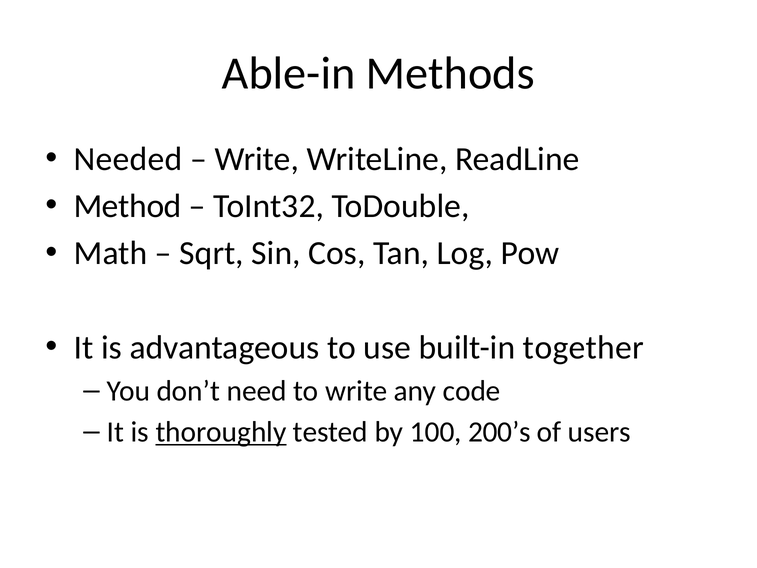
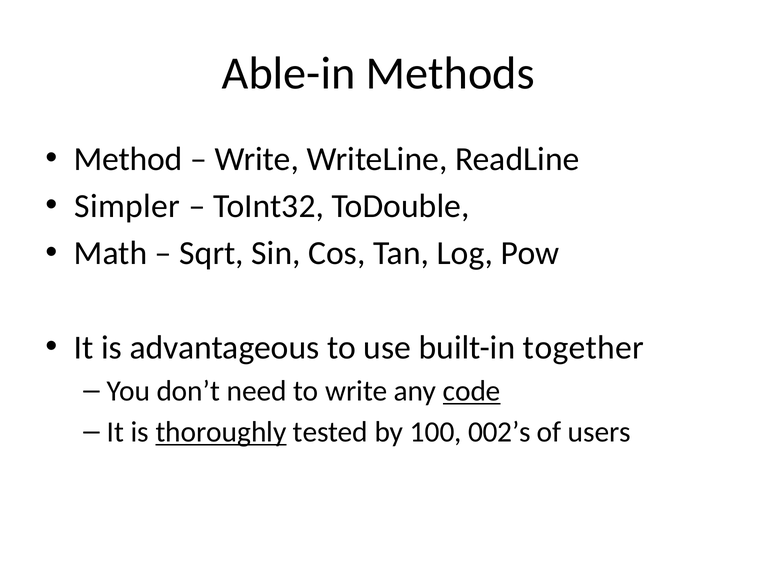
Needed: Needed -> Method (128, 159)
Method: Method -> Simpler (127, 206)
code underline: none -> present (472, 391)
200’s: 200’s -> 002’s (499, 432)
